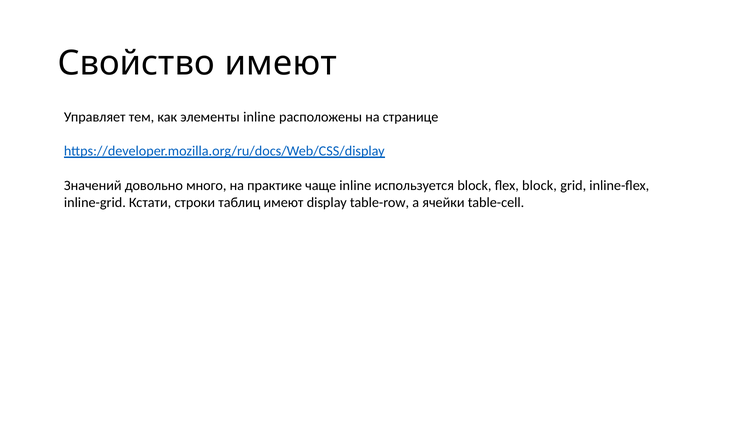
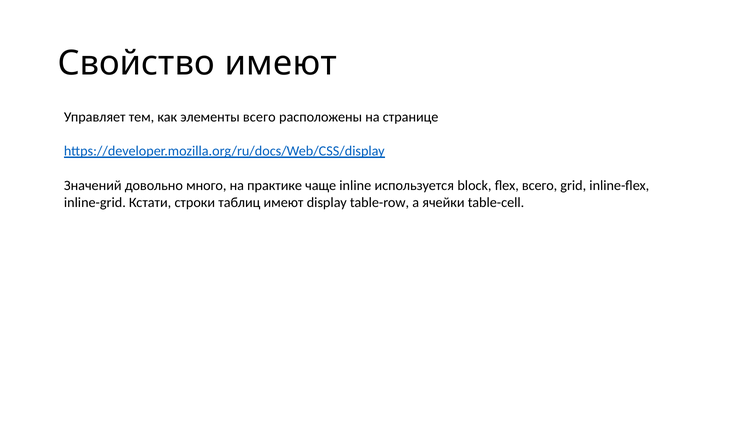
элементы inline: inline -> всего (259, 117)
flex block: block -> всего (540, 185)
